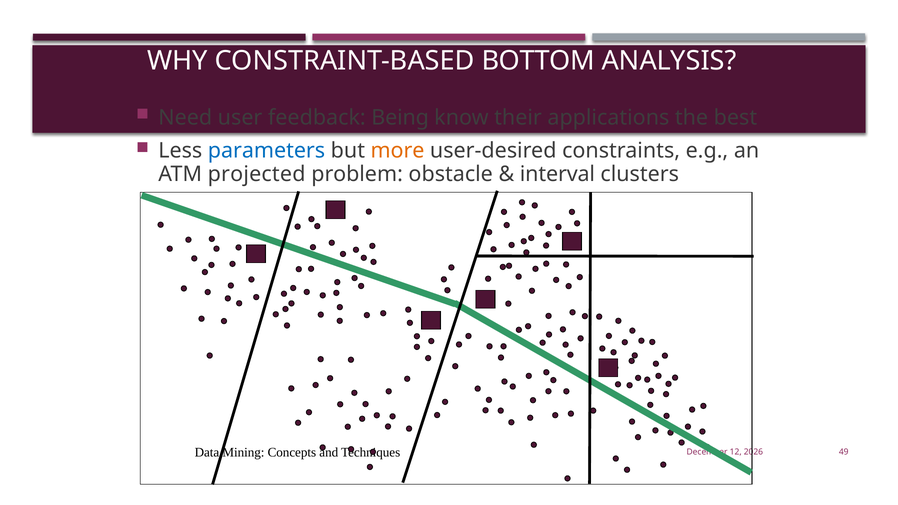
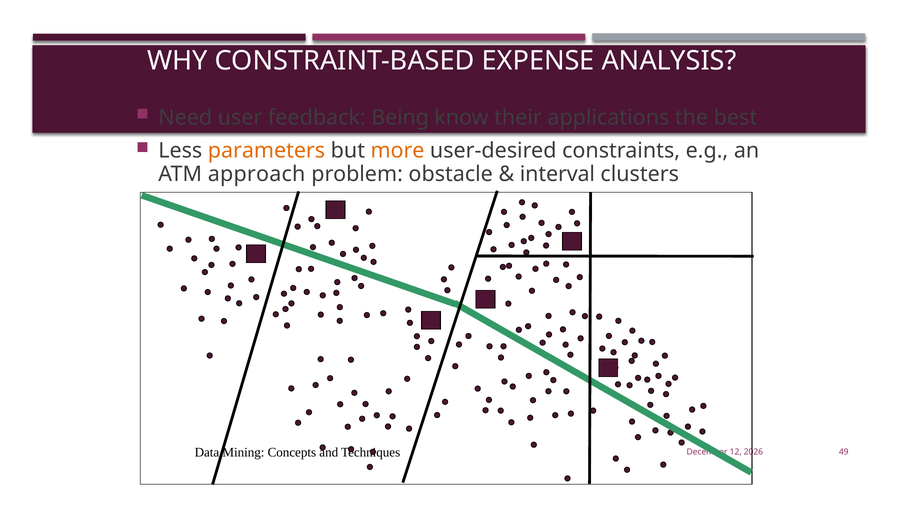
BOTTOM: BOTTOM -> EXPENSE (538, 61)
parameters colour: blue -> orange (267, 151)
projected: projected -> approach (257, 174)
